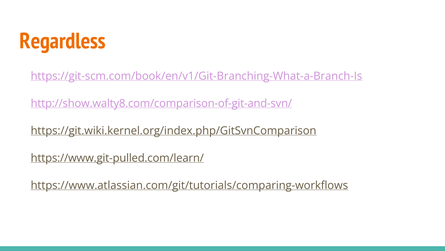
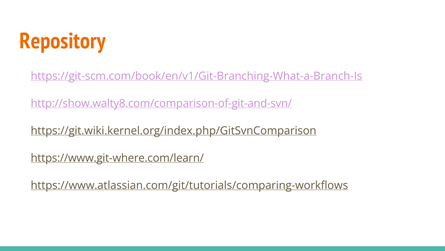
Regardless: Regardless -> Repository (63, 41)
https://www.git-pulled.com/learn/: https://www.git-pulled.com/learn/ -> https://www.git-where.com/learn/ (117, 158)
